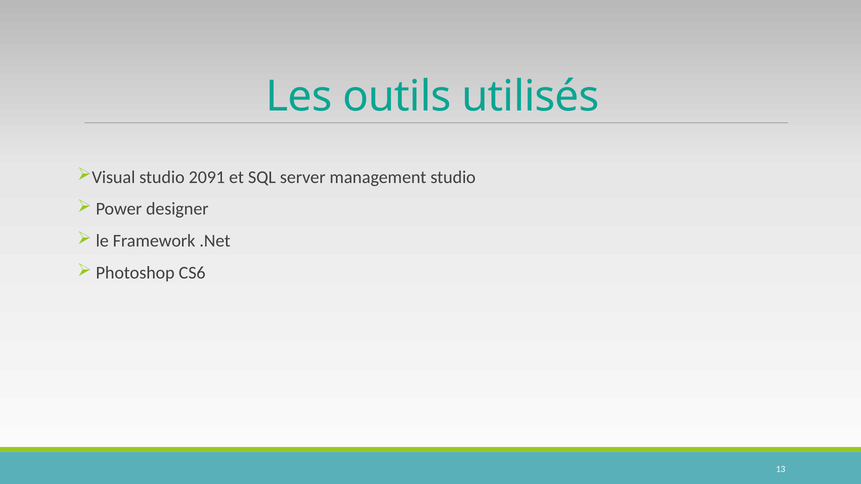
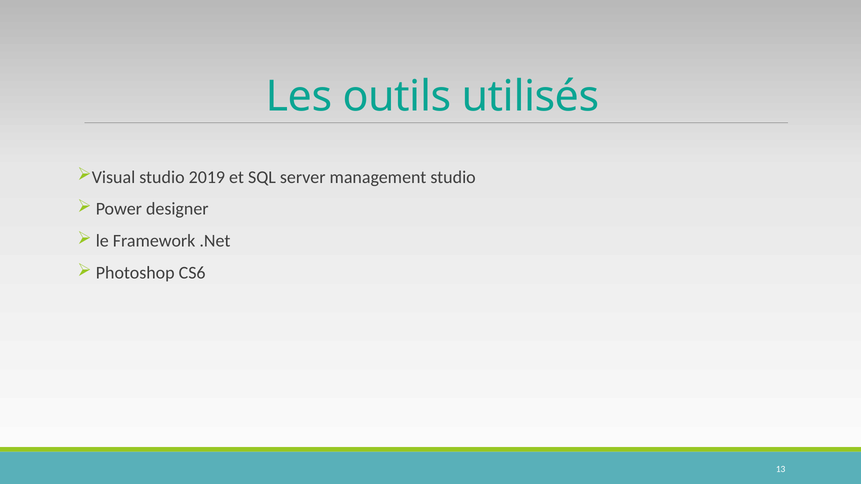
2091: 2091 -> 2019 (207, 177)
